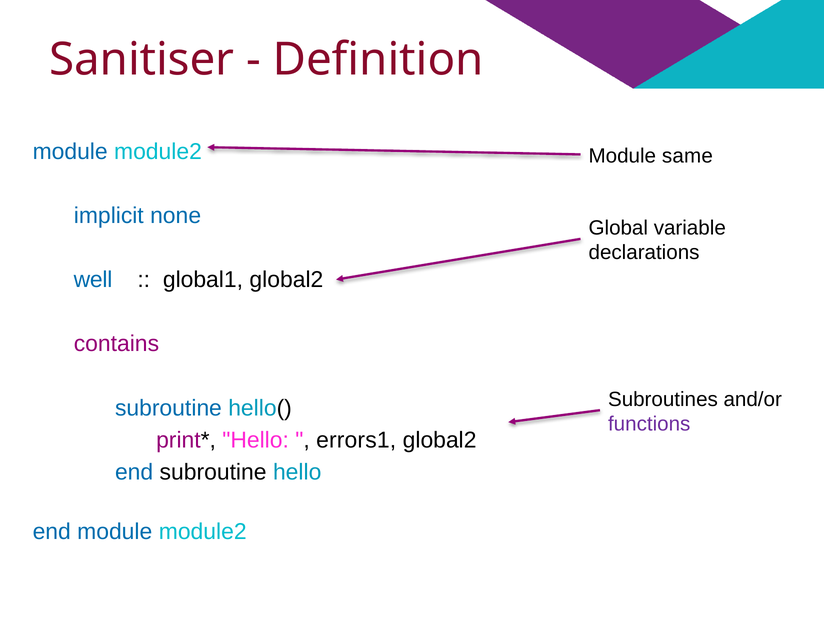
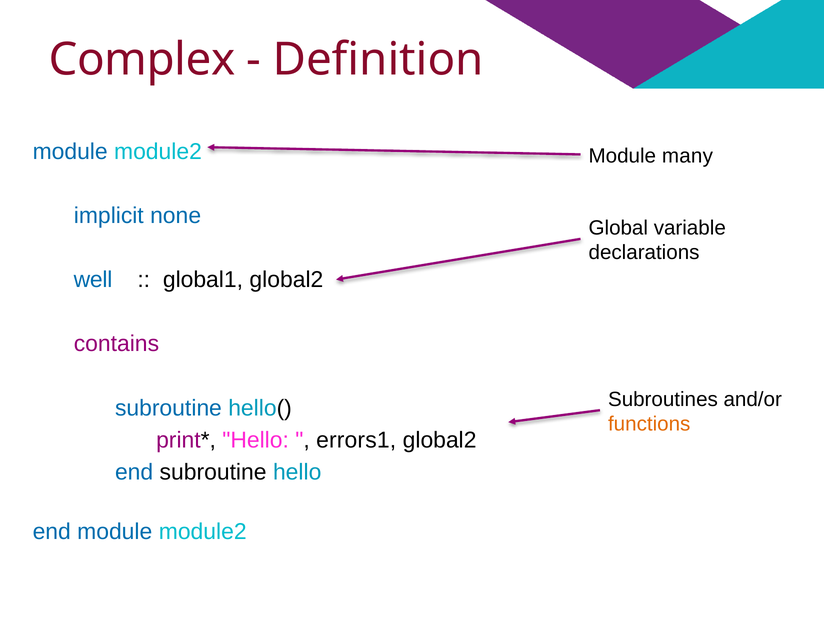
Sanitiser: Sanitiser -> Complex (142, 59)
same: same -> many (687, 156)
functions colour: purple -> orange (649, 424)
